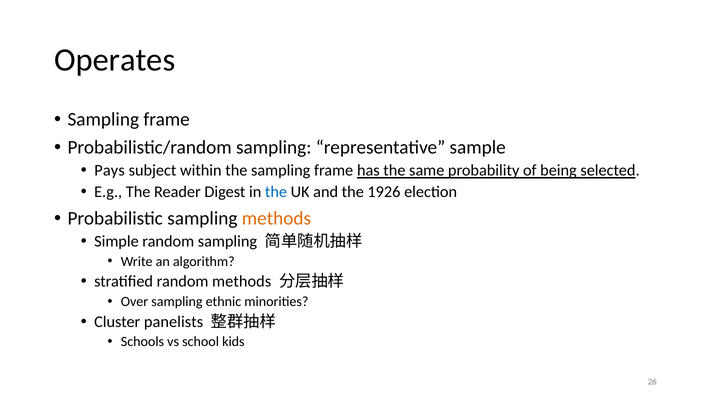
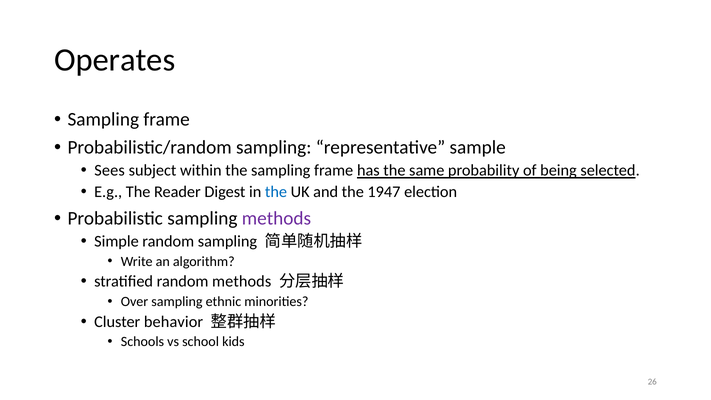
Pays: Pays -> Sees (110, 170)
1926: 1926 -> 1947 (384, 192)
methods colour: orange -> purple (276, 218)
panelists: panelists -> behavior (174, 322)
